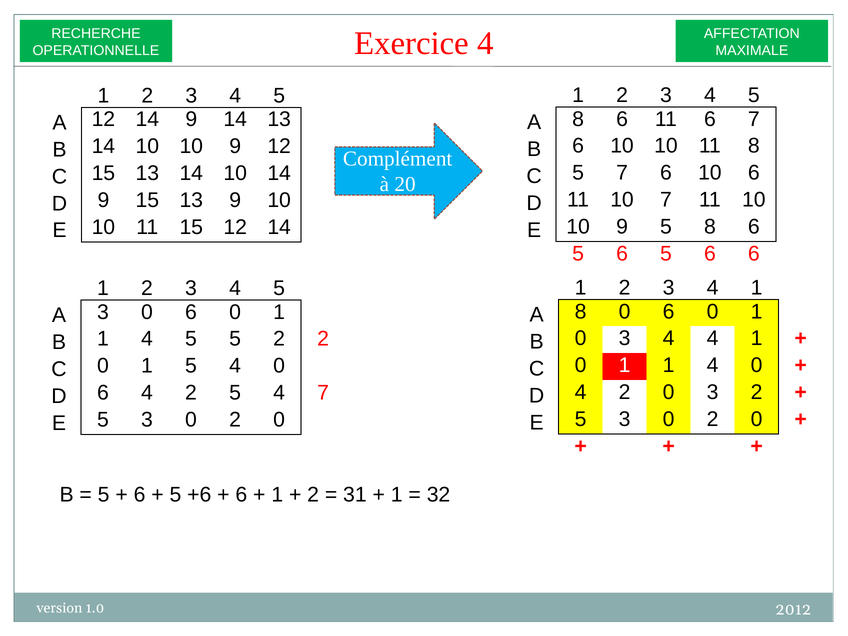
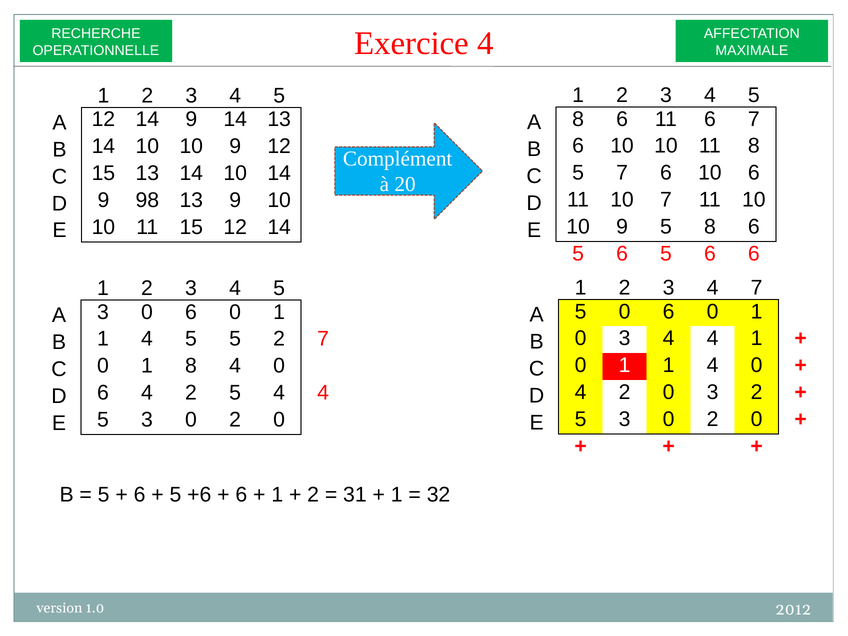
9 15: 15 -> 98 (147, 200)
3 4 1: 1 -> 7 (757, 288)
8: 8 -> 5 (581, 312)
2 2: 2 -> 7 (323, 339)
1 5: 5 -> 8 (191, 366)
5 4 7: 7 -> 4 (323, 393)
